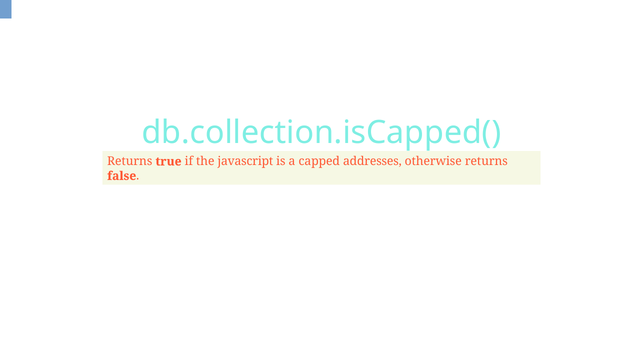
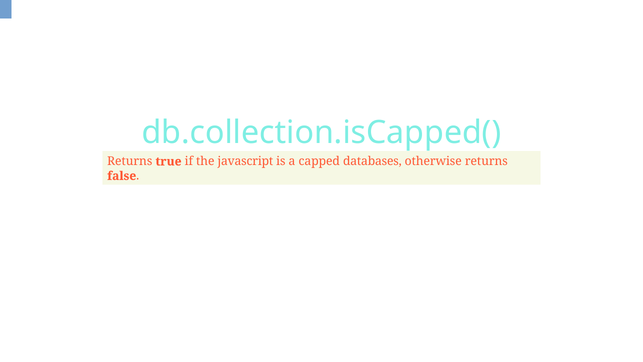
addresses: addresses -> databases (372, 161)
